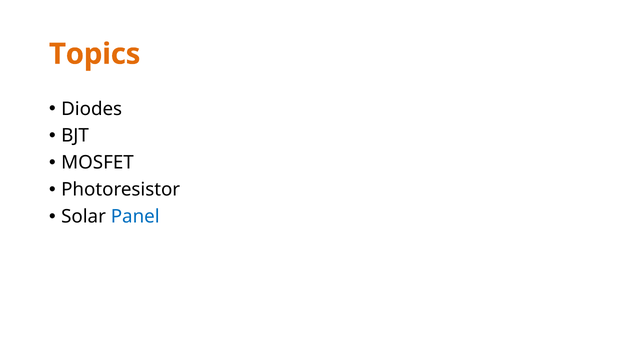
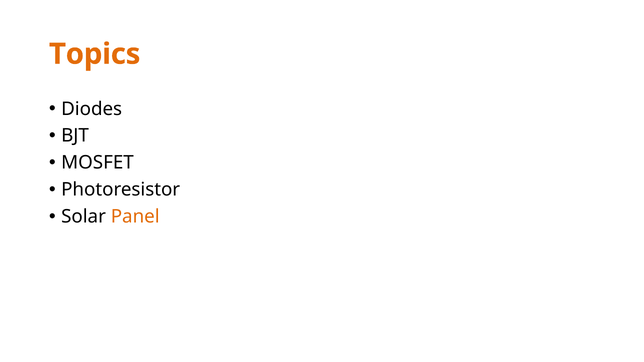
Panel colour: blue -> orange (135, 217)
